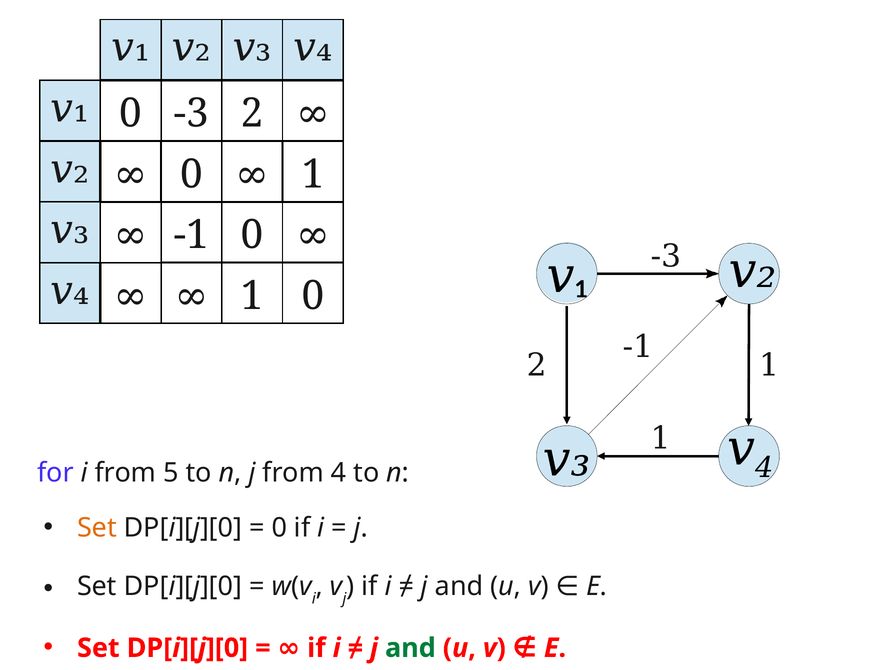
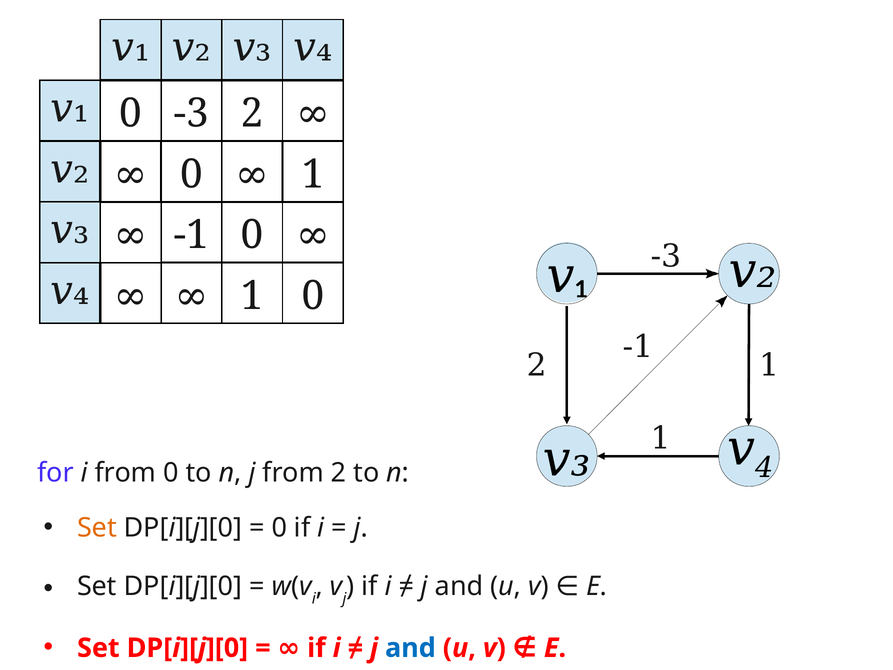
from 5: 5 -> 0 (171, 472)
from 4: 4 -> 2 (339, 472)
and colour: green -> blue (410, 647)
